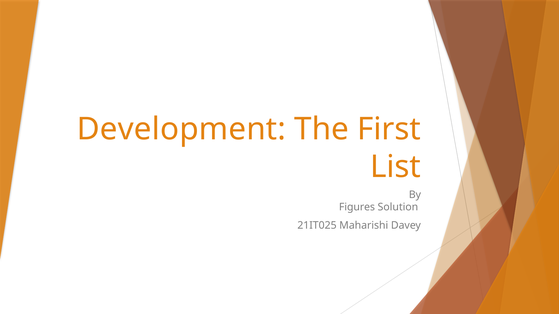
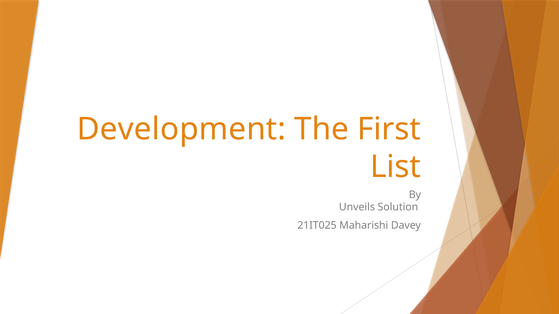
Figures: Figures -> Unveils (357, 207)
